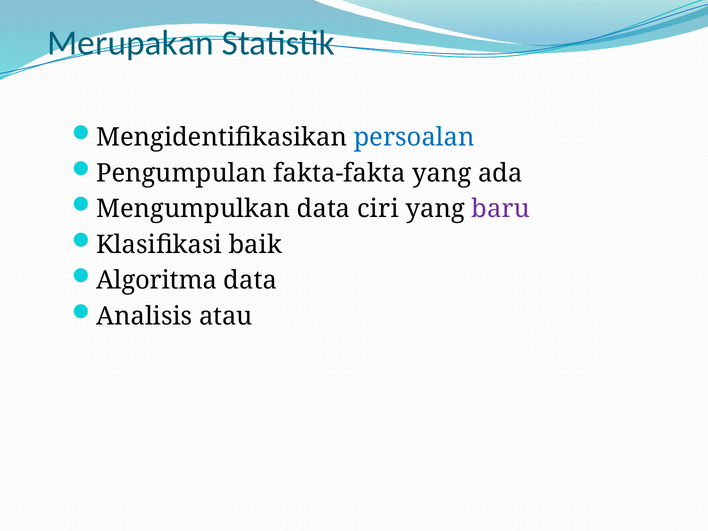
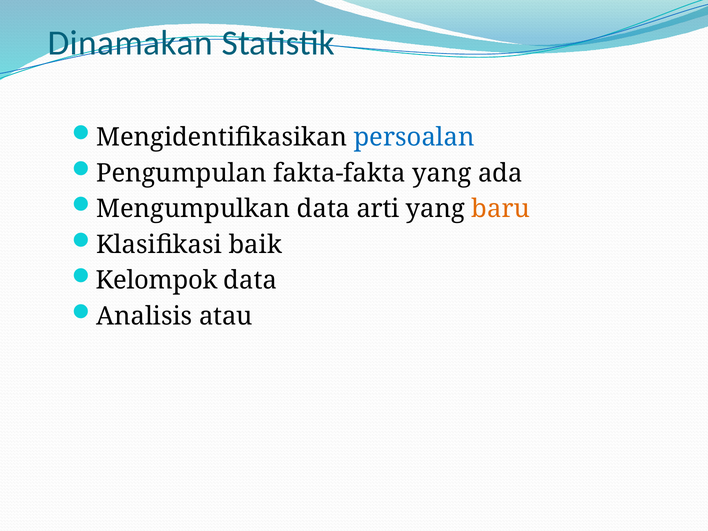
Merupakan: Merupakan -> Dinamakan (130, 43)
ciri: ciri -> arti (378, 209)
baru colour: purple -> orange (501, 209)
Algoritma: Algoritma -> Kelompok (157, 280)
